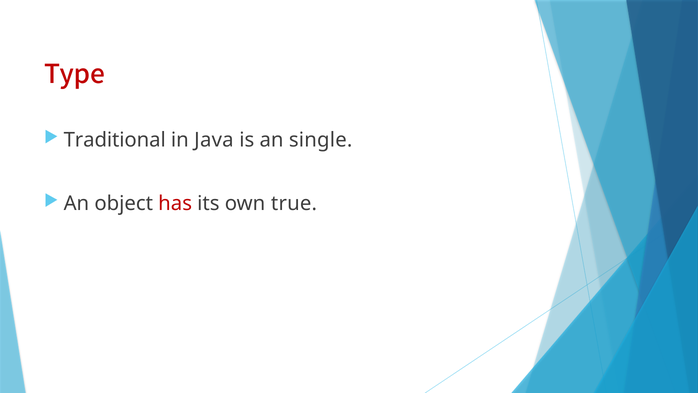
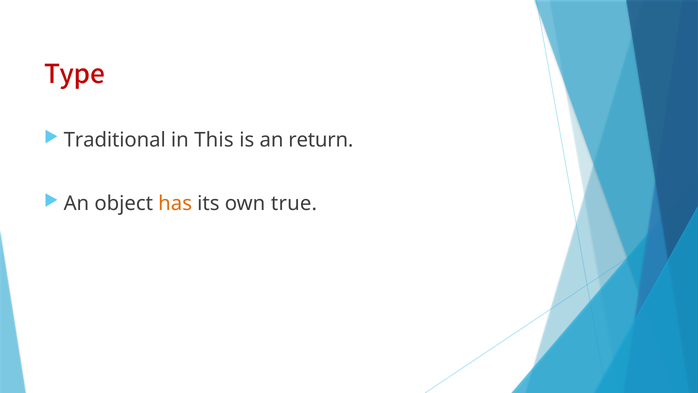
Java: Java -> This (214, 140)
single: single -> return (321, 140)
has colour: red -> orange (175, 203)
